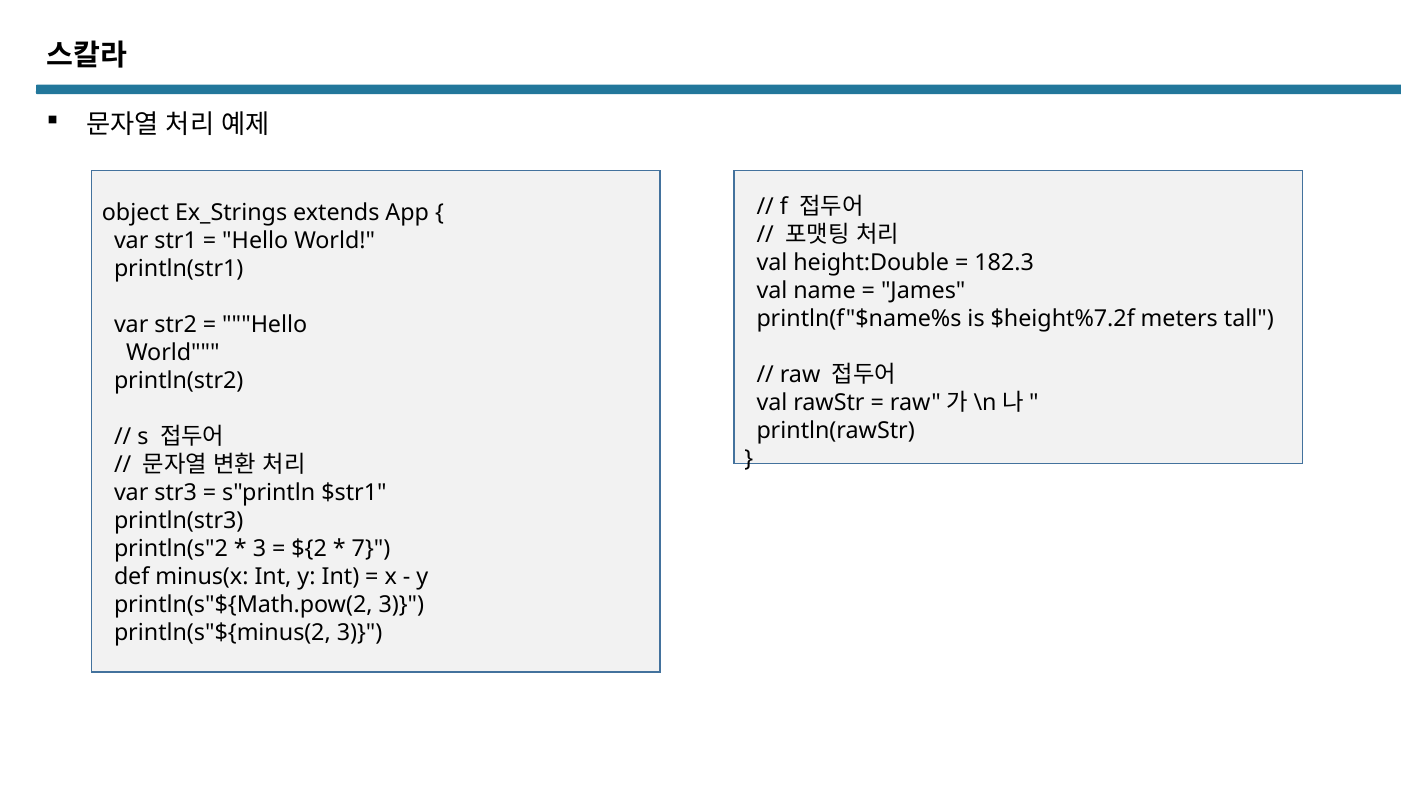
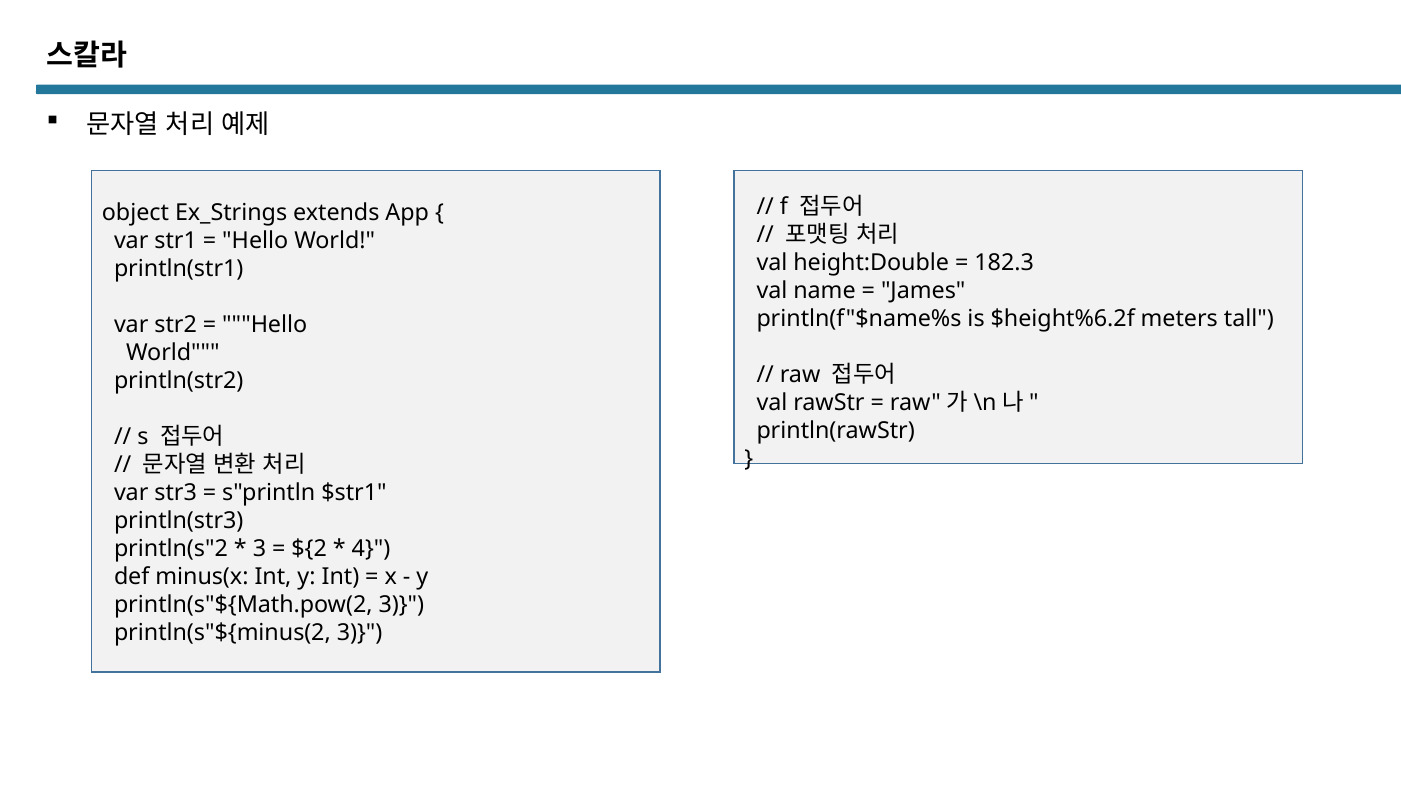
$height%7.2f: $height%7.2f -> $height%6.2f (1063, 319)
7: 7 -> 4 (371, 549)
